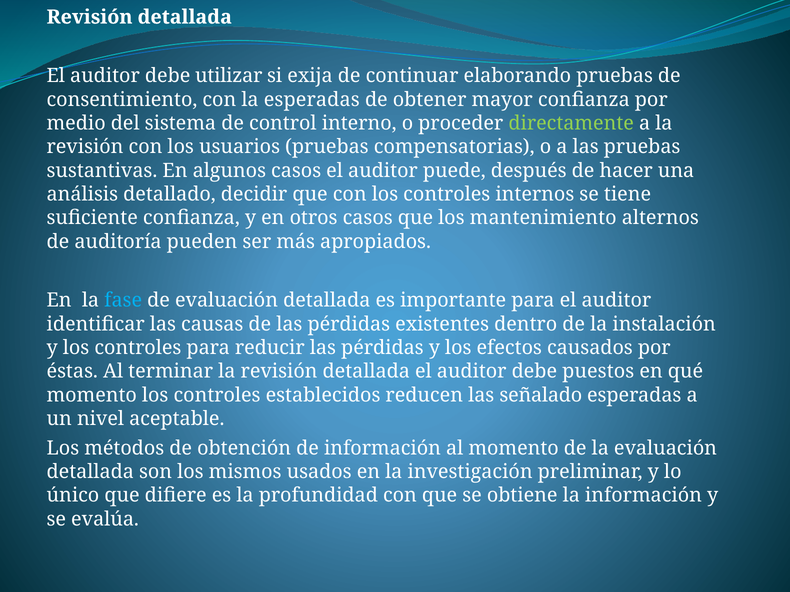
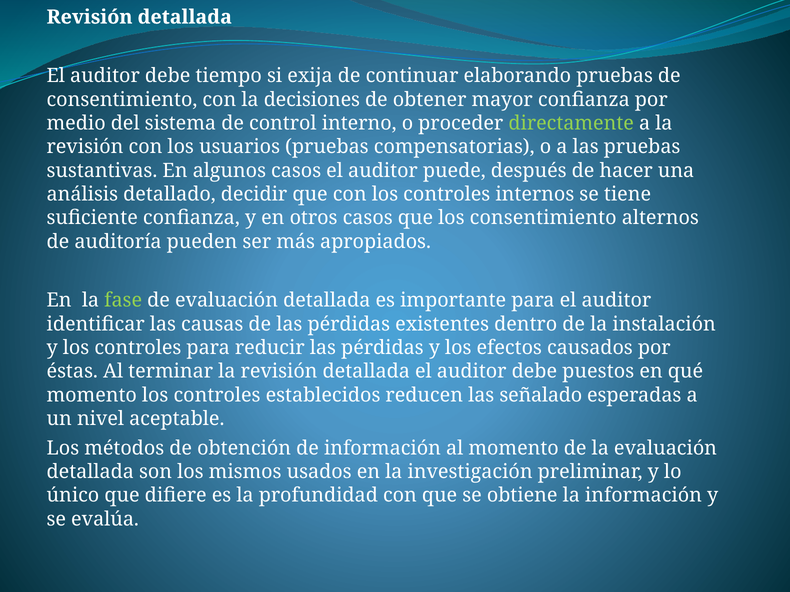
utilizar: utilizar -> tiempo (229, 76)
la esperadas: esperadas -> decisiones (312, 100)
los mantenimiento: mantenimiento -> consentimiento (543, 218)
fase colour: light blue -> light green (123, 301)
